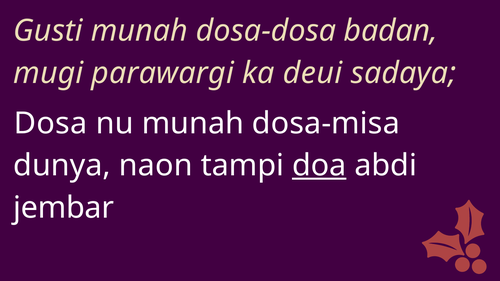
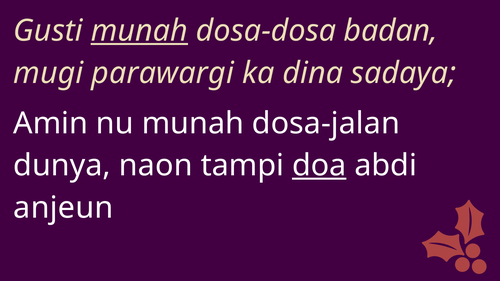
munah underline: none -> present (139, 31)
deui: deui -> dina (313, 73)
Dosa: Dosa -> Amin (51, 124)
dosa-misa: dosa-misa -> dosa-jalan (326, 124)
jembar: jembar -> anjeun (63, 208)
